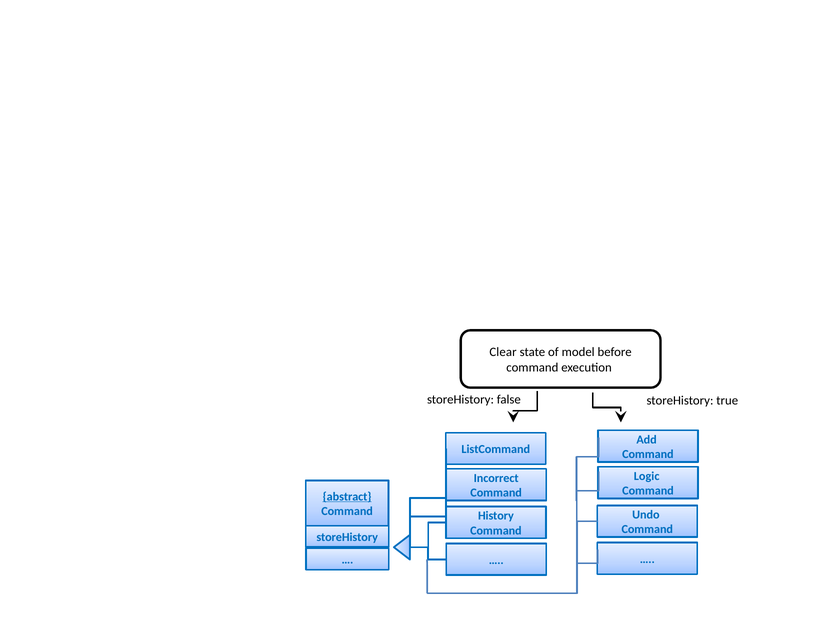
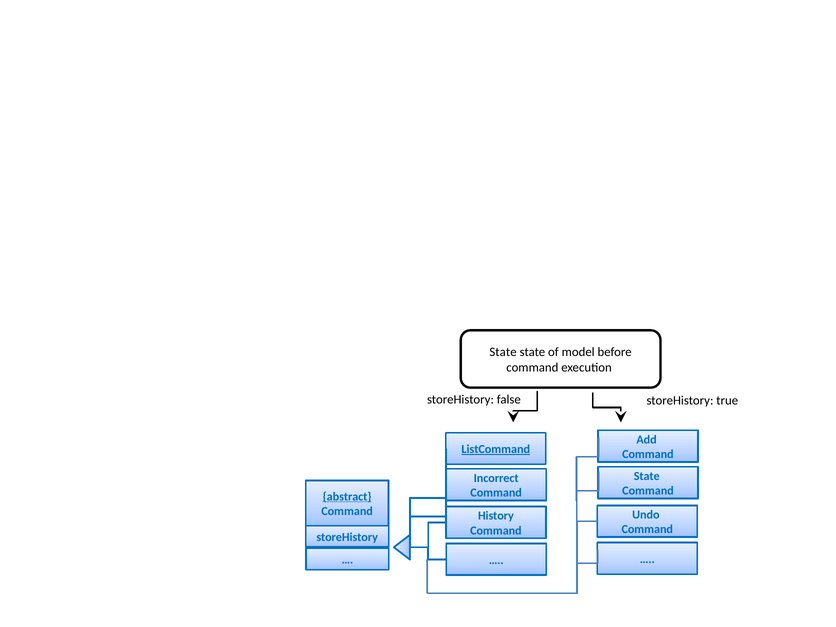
Clear: Clear -> State (503, 352)
ListCommand underline: none -> present (496, 449)
Logic: Logic -> State (647, 476)
